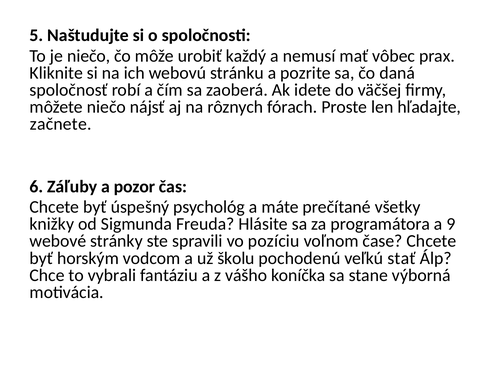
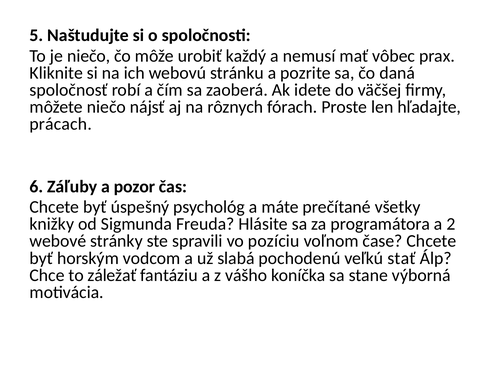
začnete: začnete -> prácach (61, 124)
9: 9 -> 2 (451, 224)
školu: školu -> slabá (236, 258)
vybrali: vybrali -> záležať (112, 275)
